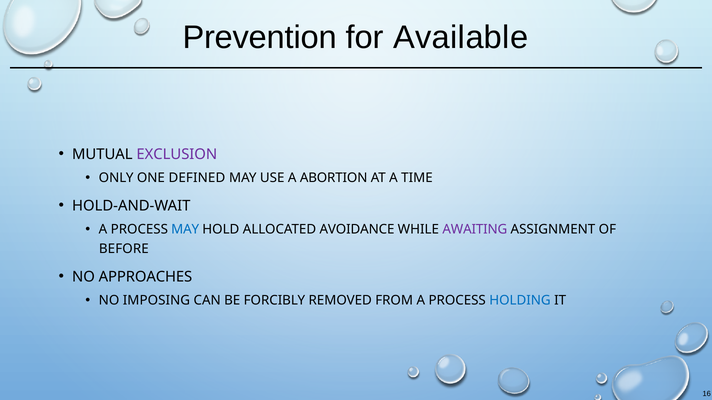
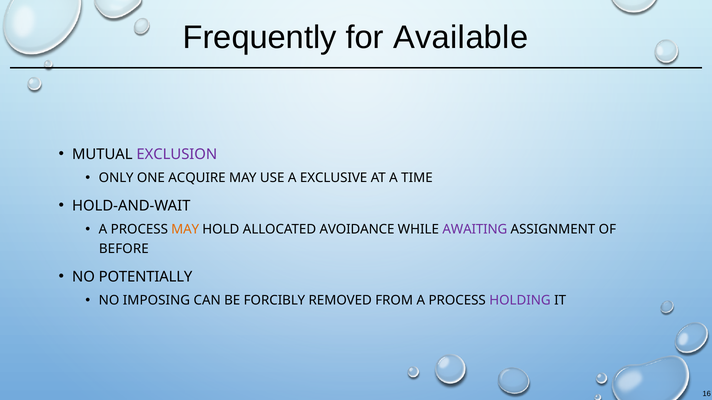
Prevention: Prevention -> Frequently (260, 37)
DEFINED: DEFINED -> ACQUIRE (197, 178)
ABORTION: ABORTION -> EXCLUSIVE (334, 178)
MAY colour: blue -> orange (185, 230)
APPROACHES: APPROACHES -> POTENTIALLY (146, 277)
HOLDING colour: blue -> purple (520, 301)
